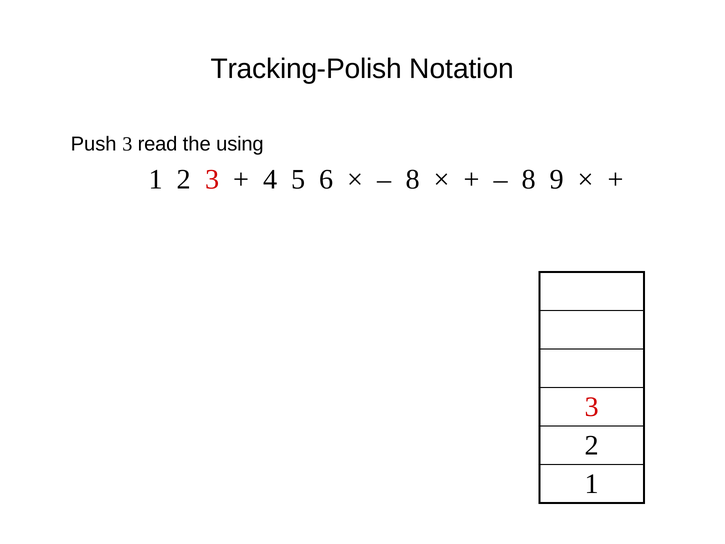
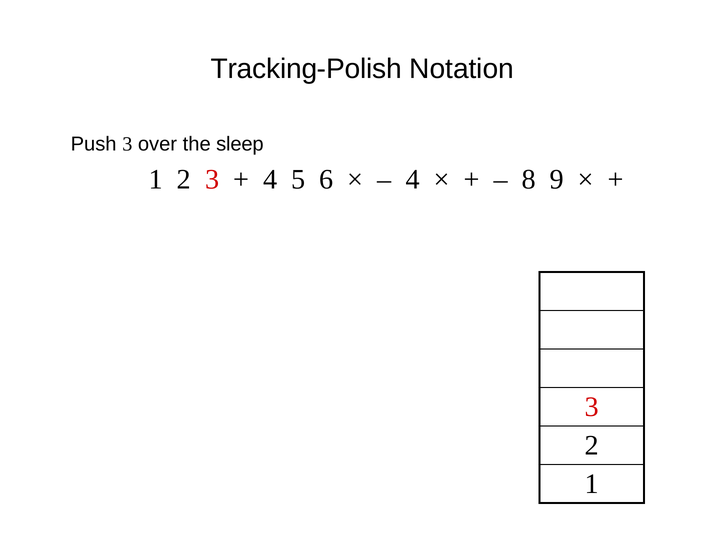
read: read -> over (157, 144)
using: using -> sleep (240, 144)
8: 8 -> 4 (413, 179)
